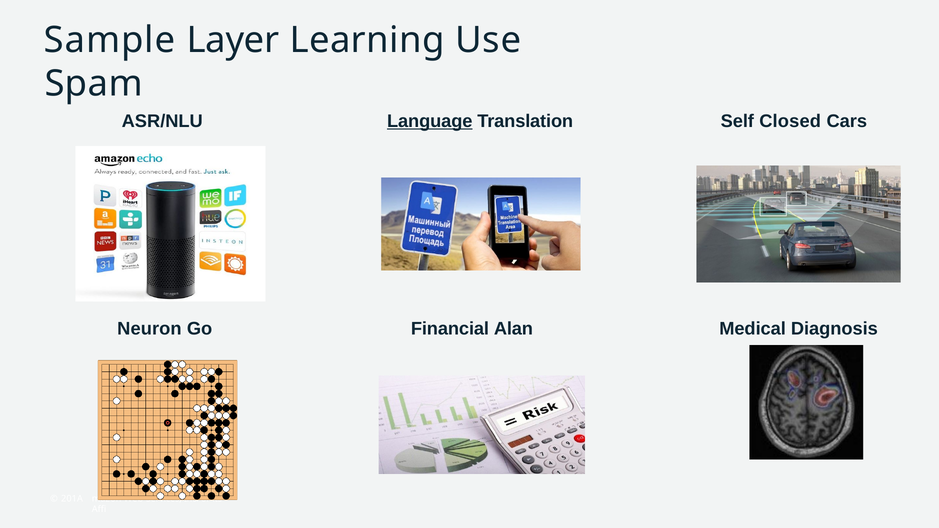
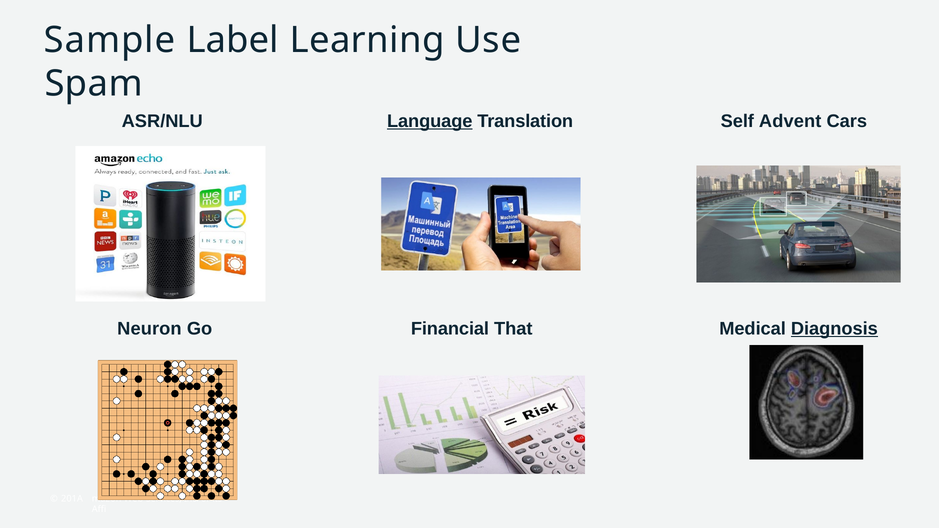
Layer: Layer -> Label (233, 40)
Closed: Closed -> Advent (790, 121)
Alan: Alan -> That (513, 329)
Diagnosis underline: none -> present (834, 329)
